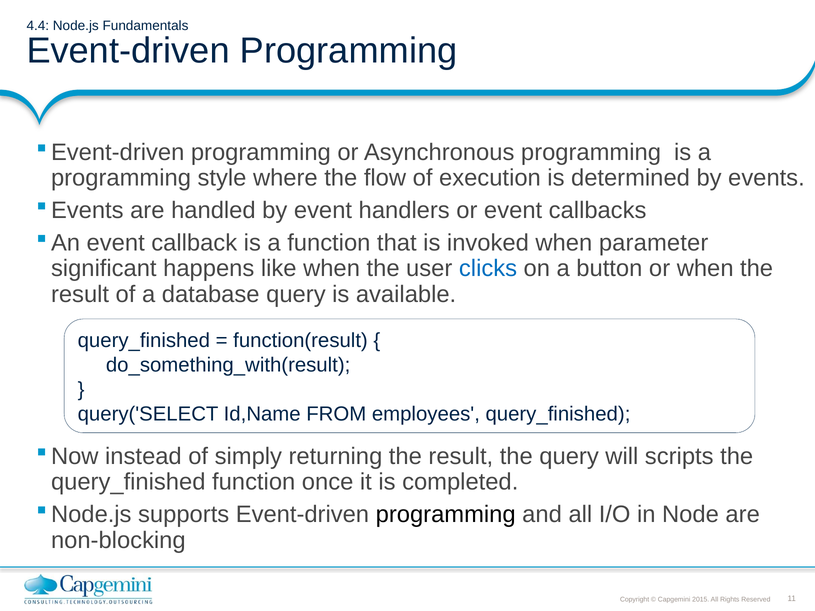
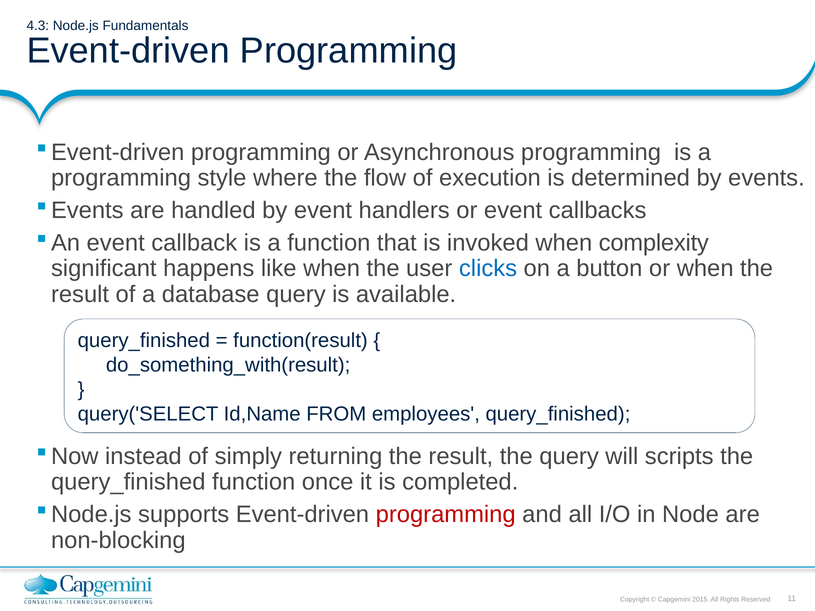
4.4: 4.4 -> 4.3 (38, 26)
parameter: parameter -> complexity (654, 243)
programming colour: black -> red (446, 515)
